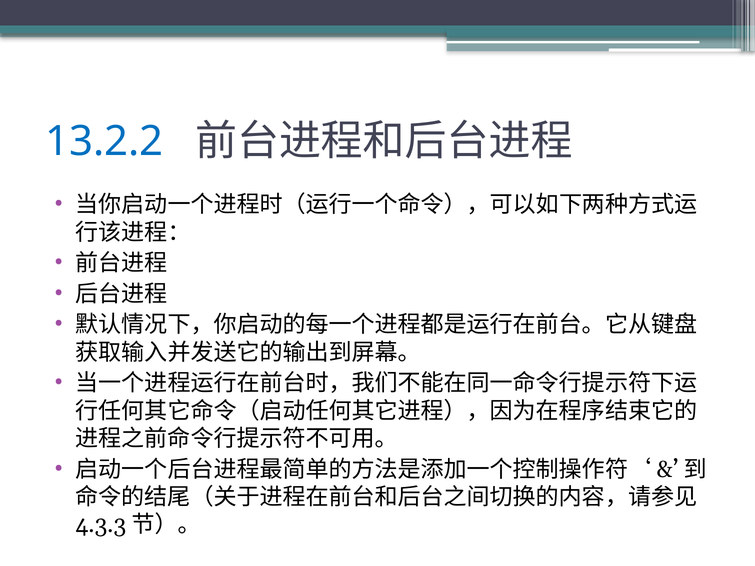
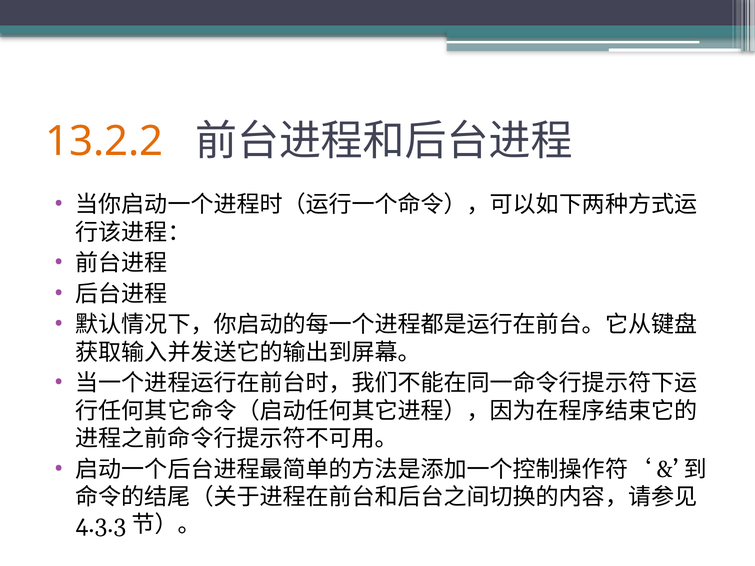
13.2.2 colour: blue -> orange (104, 141)
